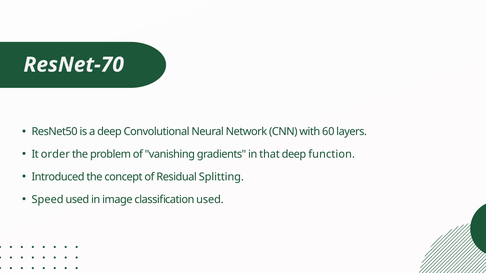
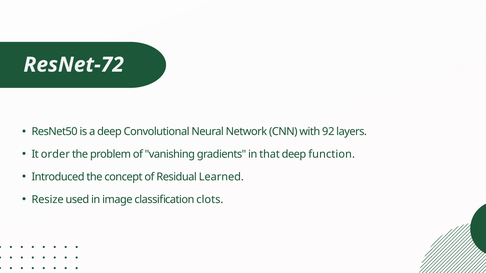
ResNet-70: ResNet-70 -> ResNet-72 (74, 65)
60: 60 -> 92 (328, 132)
Splitting: Splitting -> Learned (221, 177)
Speed: Speed -> Resize (48, 200)
classification used: used -> clots (210, 200)
